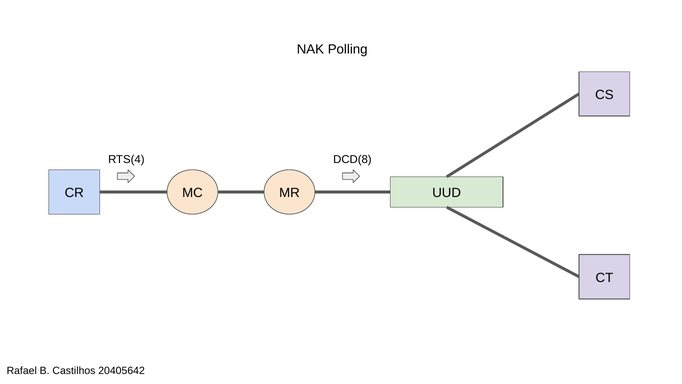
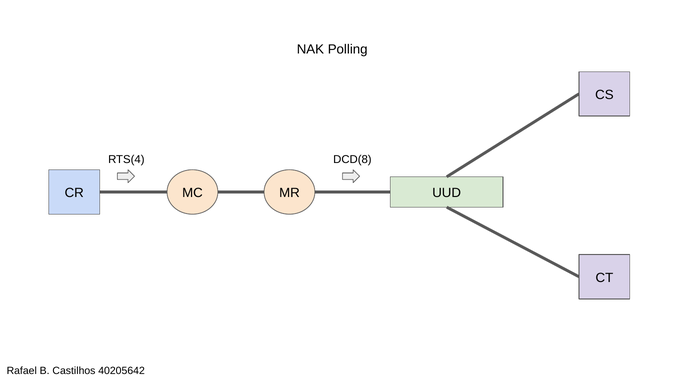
20405642: 20405642 -> 40205642 (122, 370)
